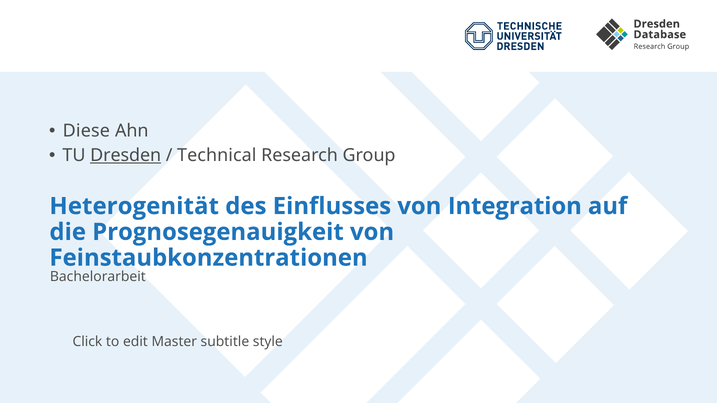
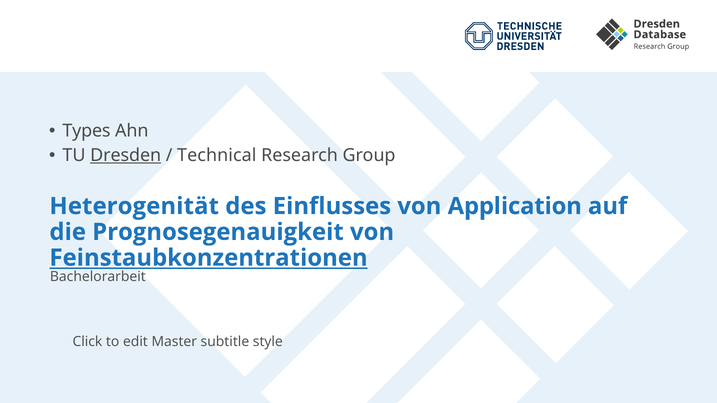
Diese: Diese -> Types (86, 131)
Integration: Integration -> Application (515, 206)
Feinstaubkonzentrationen underline: none -> present (209, 258)
